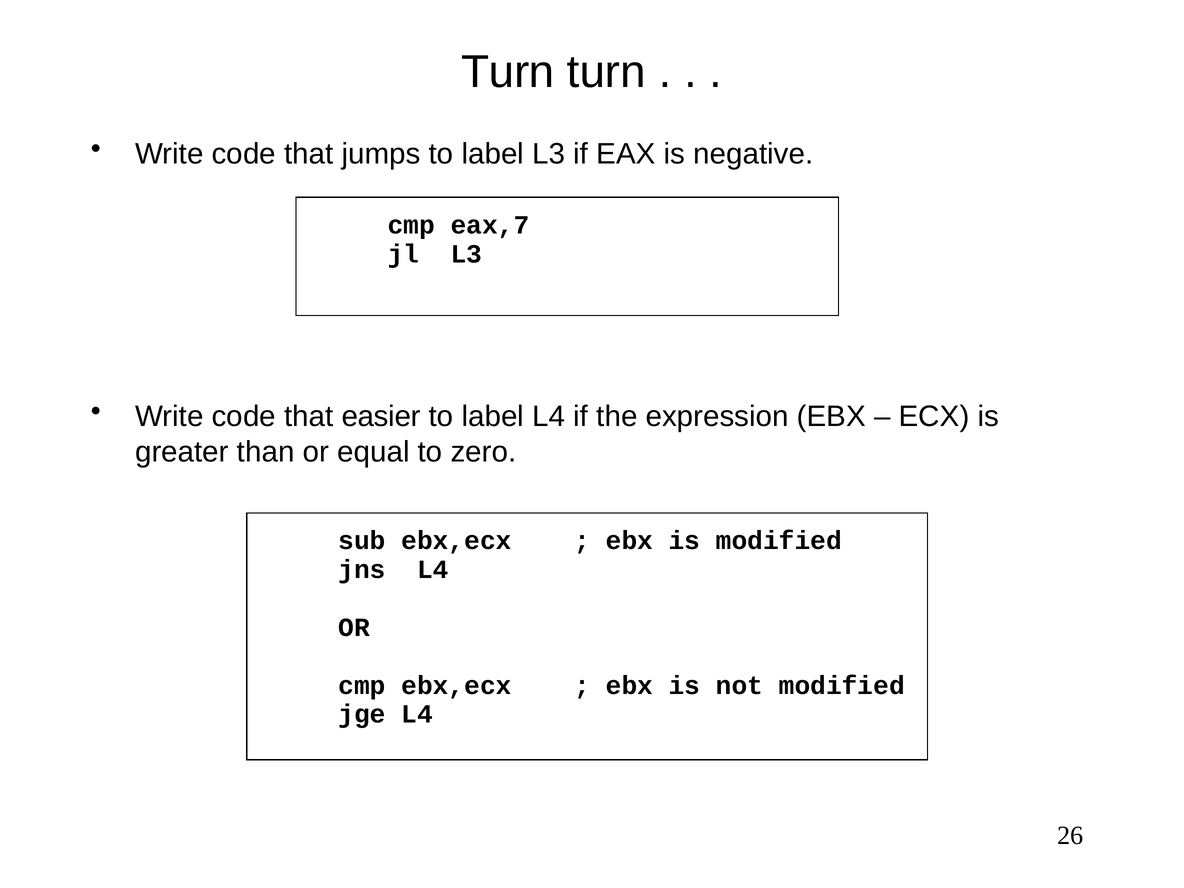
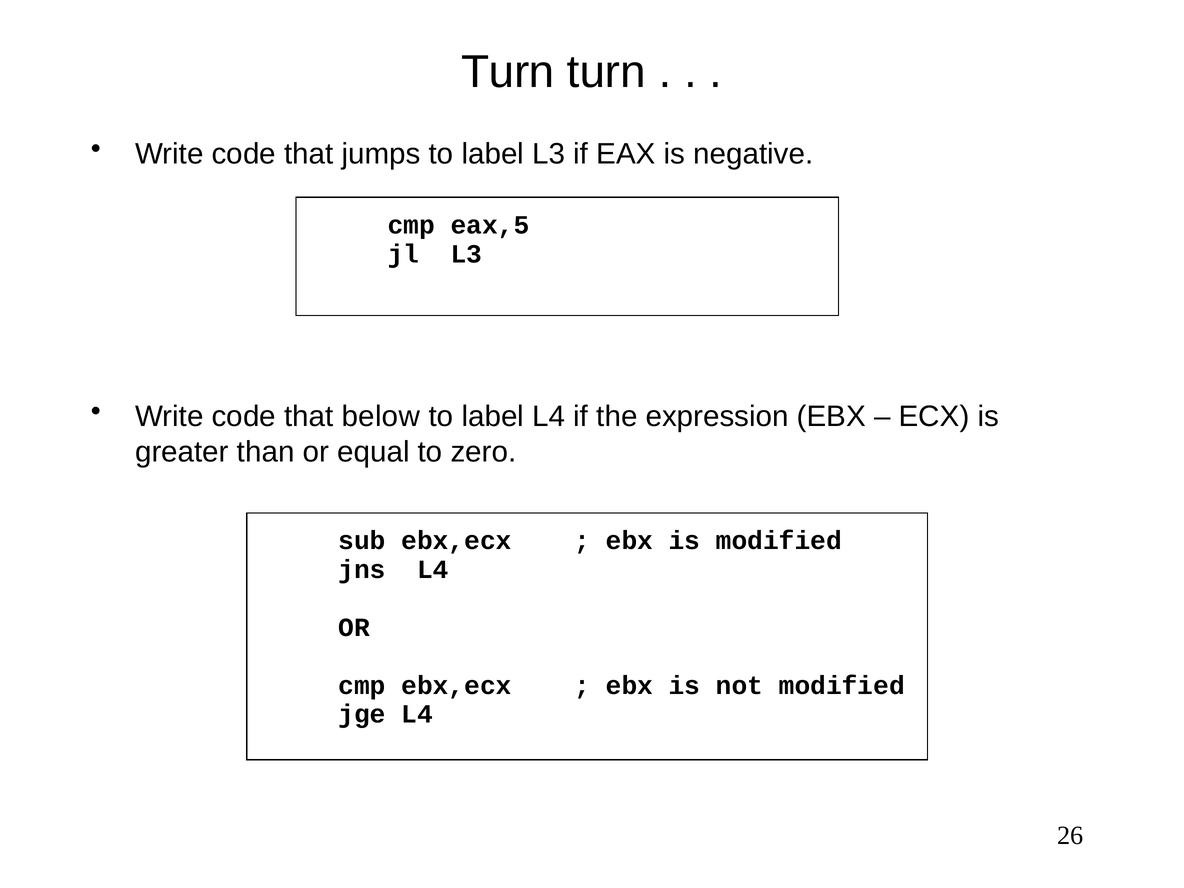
eax,7: eax,7 -> eax,5 (490, 225)
easier: easier -> below (381, 416)
